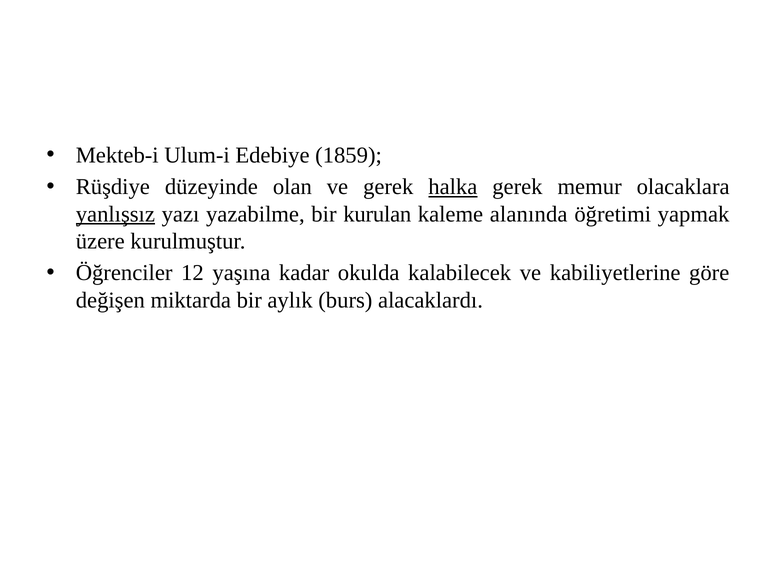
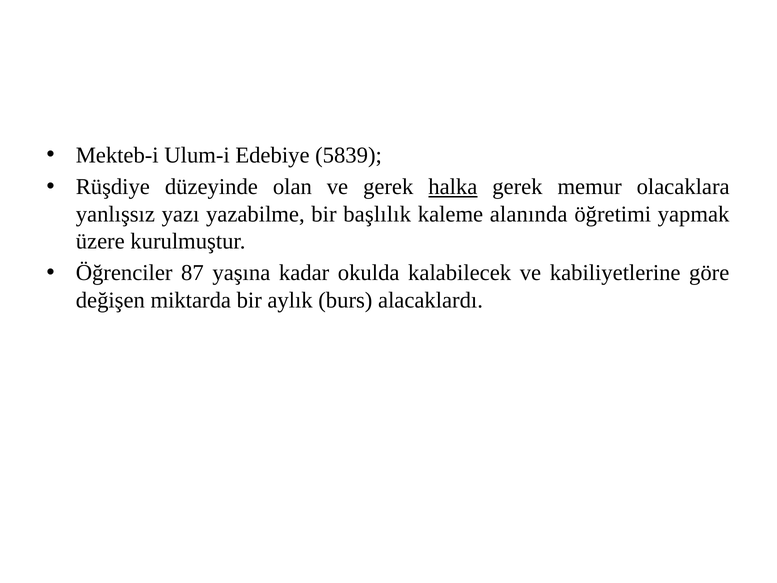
1859: 1859 -> 5839 (348, 155)
yanlışsız underline: present -> none (115, 214)
kurulan: kurulan -> başlılık (377, 214)
12: 12 -> 87 (192, 273)
